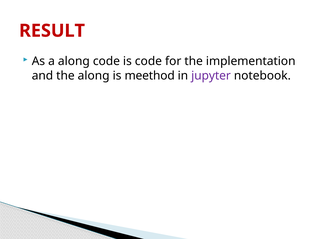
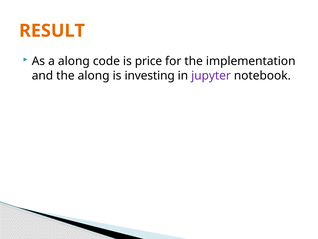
RESULT colour: red -> orange (52, 31)
is code: code -> price (148, 61)
meethod: meethod -> investing (150, 75)
